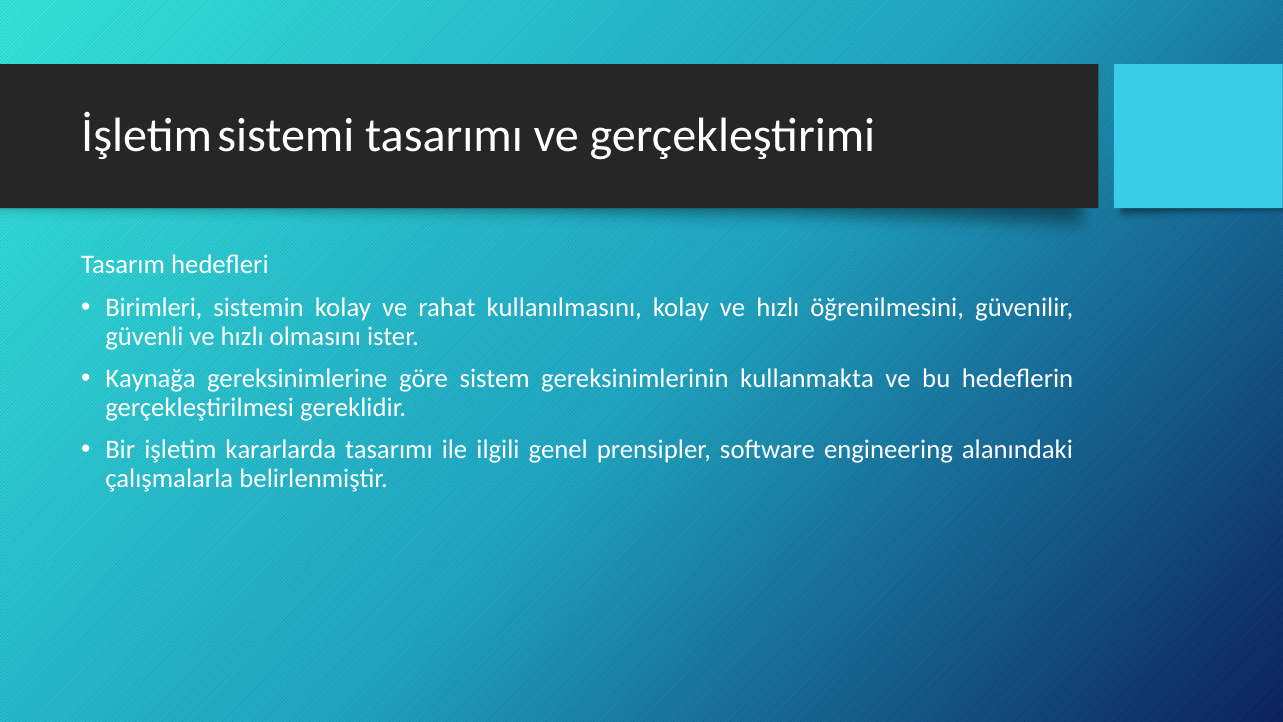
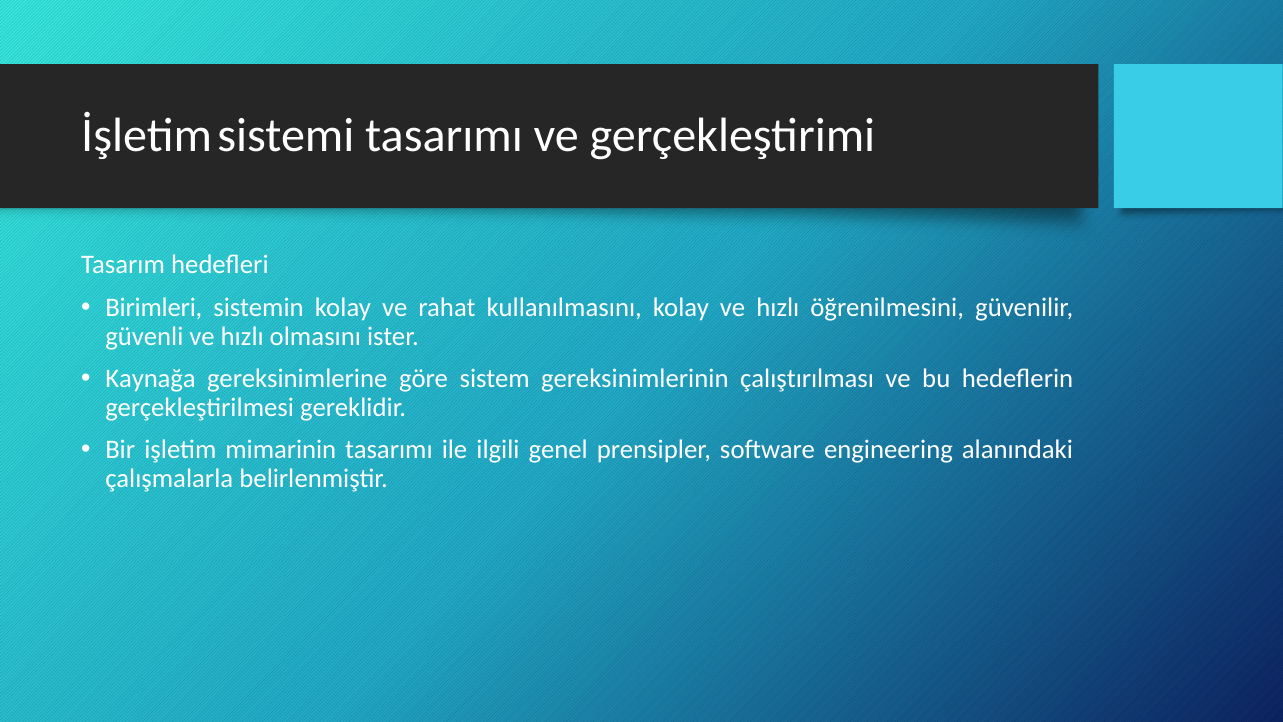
kullanmakta: kullanmakta -> çalıştırılması (807, 378)
kararlarda: kararlarda -> mimarinin (281, 449)
